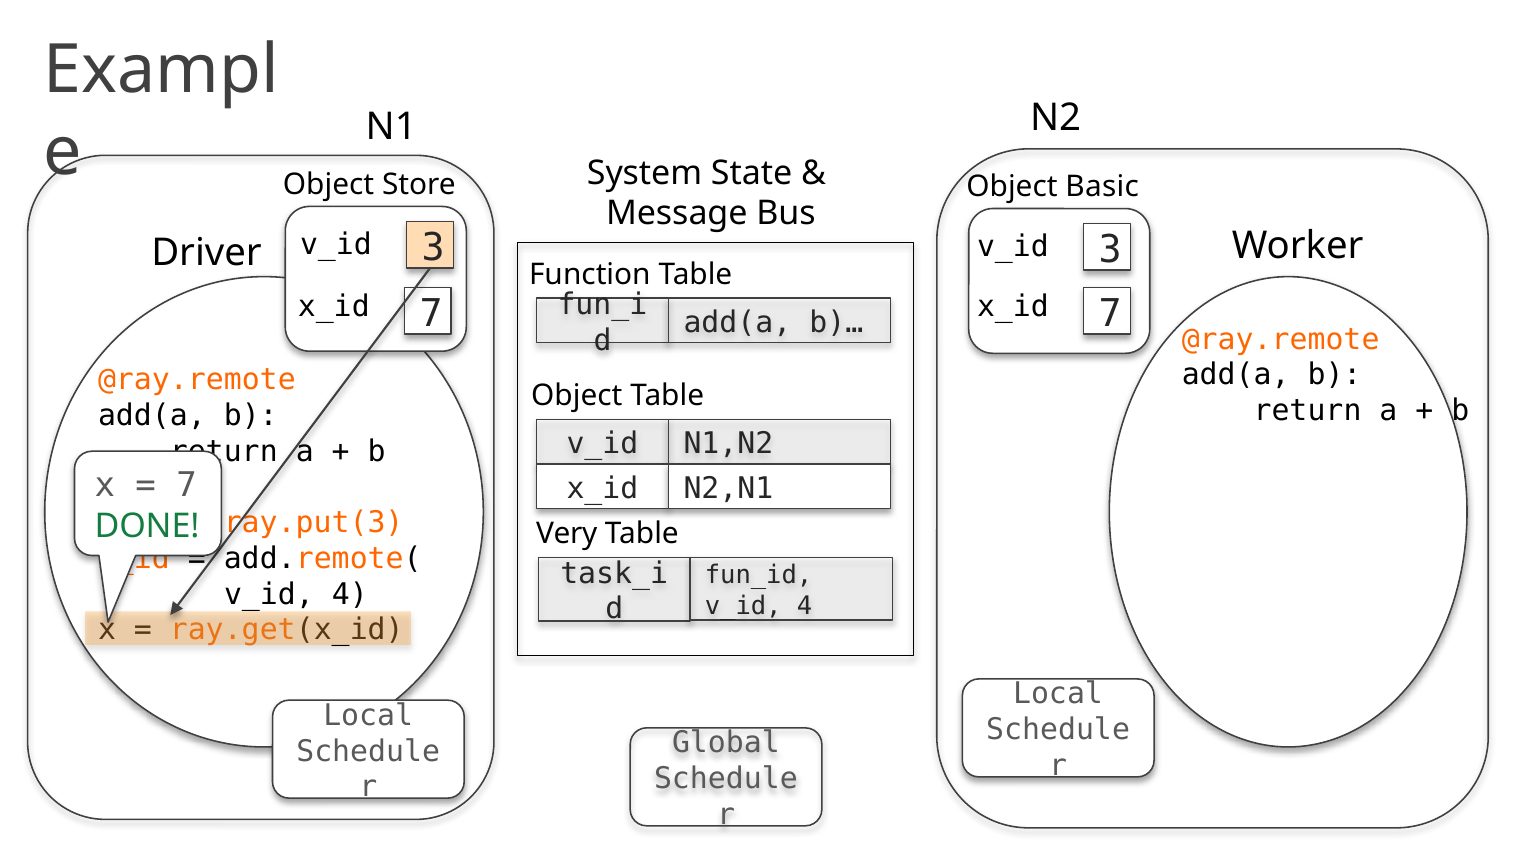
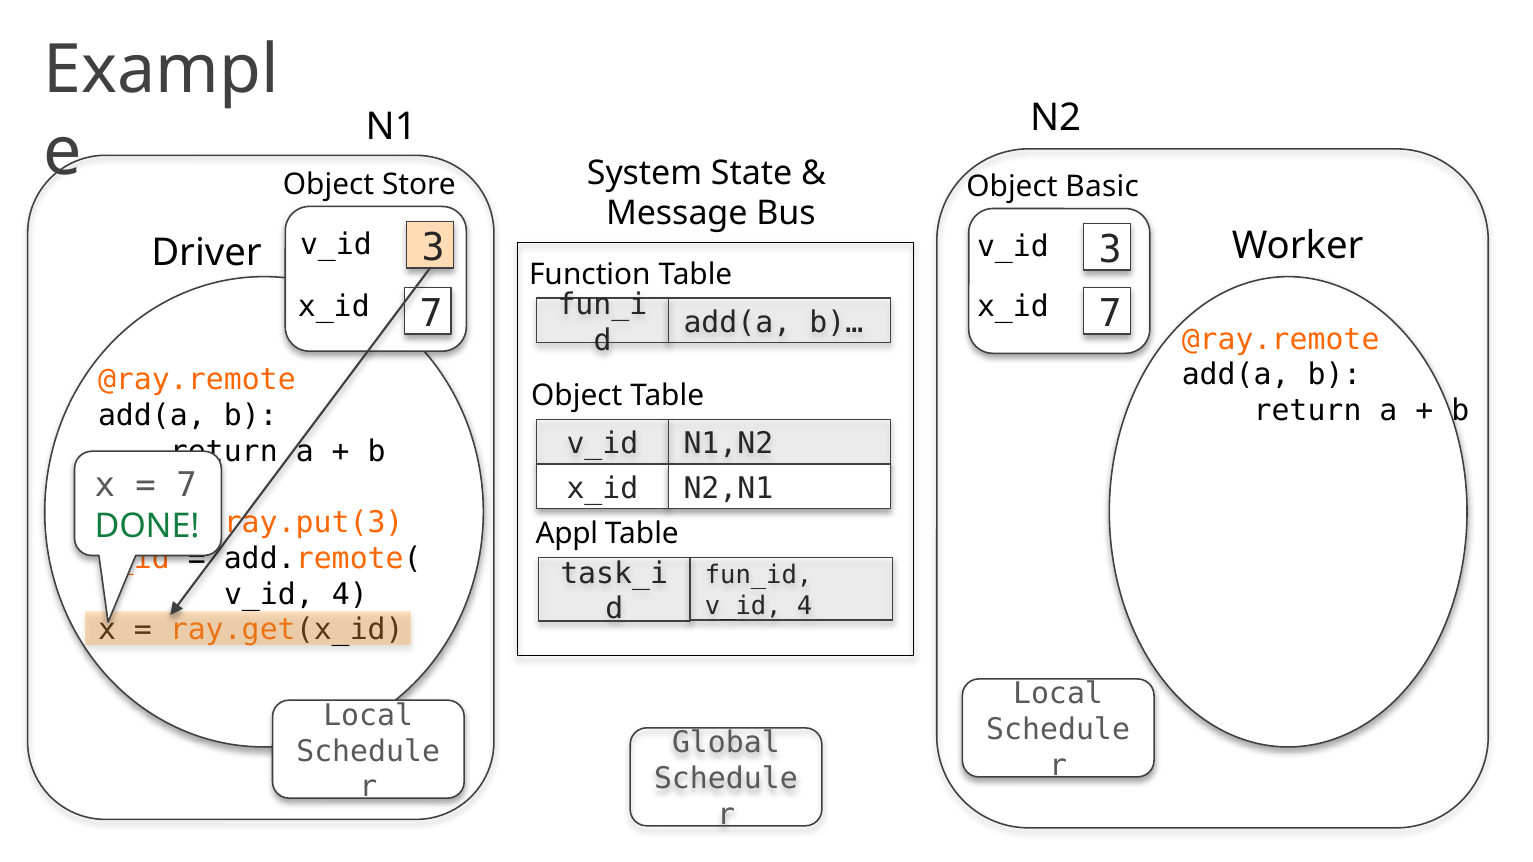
Very: Very -> Appl (567, 534)
